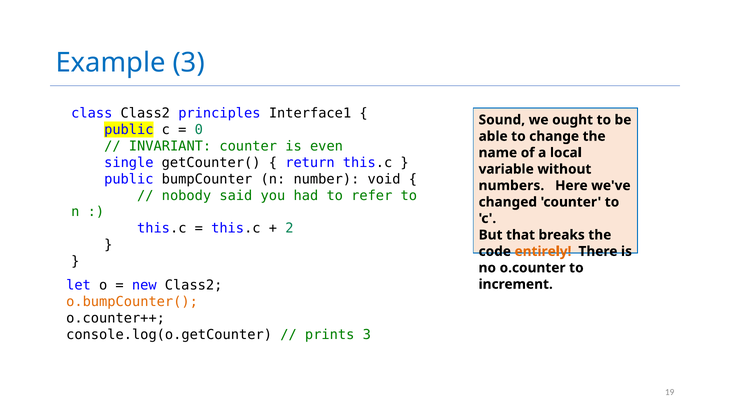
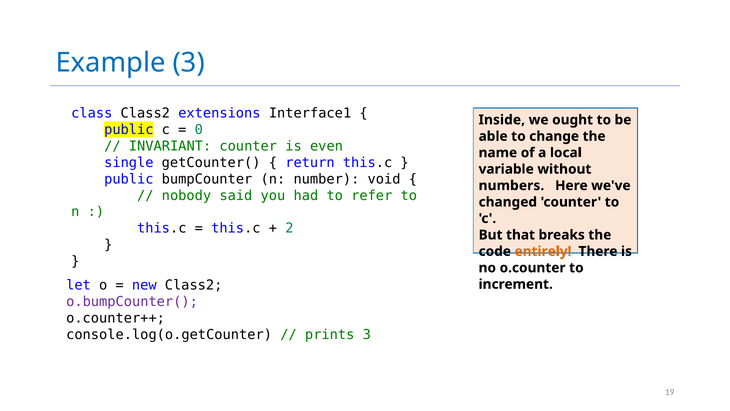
principles: principles -> extensions (219, 113)
Sound: Sound -> Inside (502, 120)
o.bumpCounter( colour: orange -> purple (132, 302)
